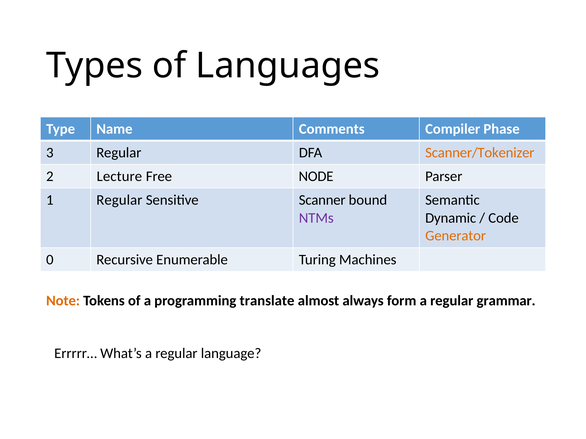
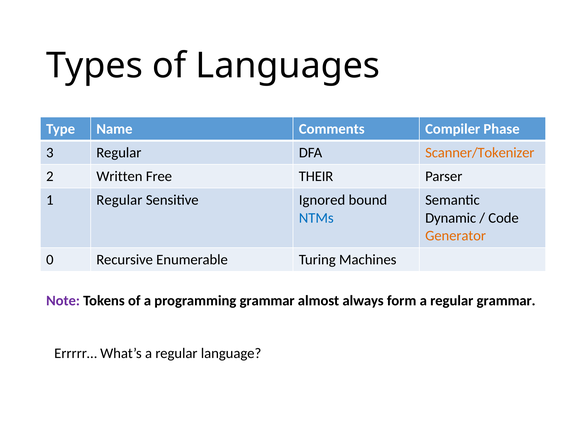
Lecture: Lecture -> Written (119, 177)
NODE: NODE -> THEIR (316, 177)
Scanner: Scanner -> Ignored (322, 200)
NTMs colour: purple -> blue (316, 218)
Note colour: orange -> purple (63, 301)
programming translate: translate -> grammar (267, 301)
